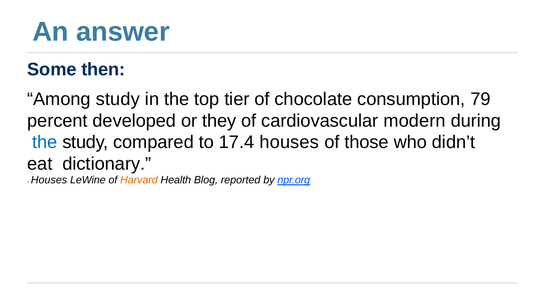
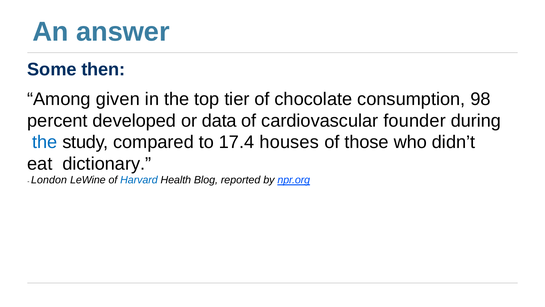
Among study: study -> given (118, 99)
79: 79 -> 98 (480, 99)
they: they -> data (219, 121)
modern: modern -> founder (415, 121)
Houses: Houses -> London (49, 180)
Harvard colour: orange -> blue (139, 180)
